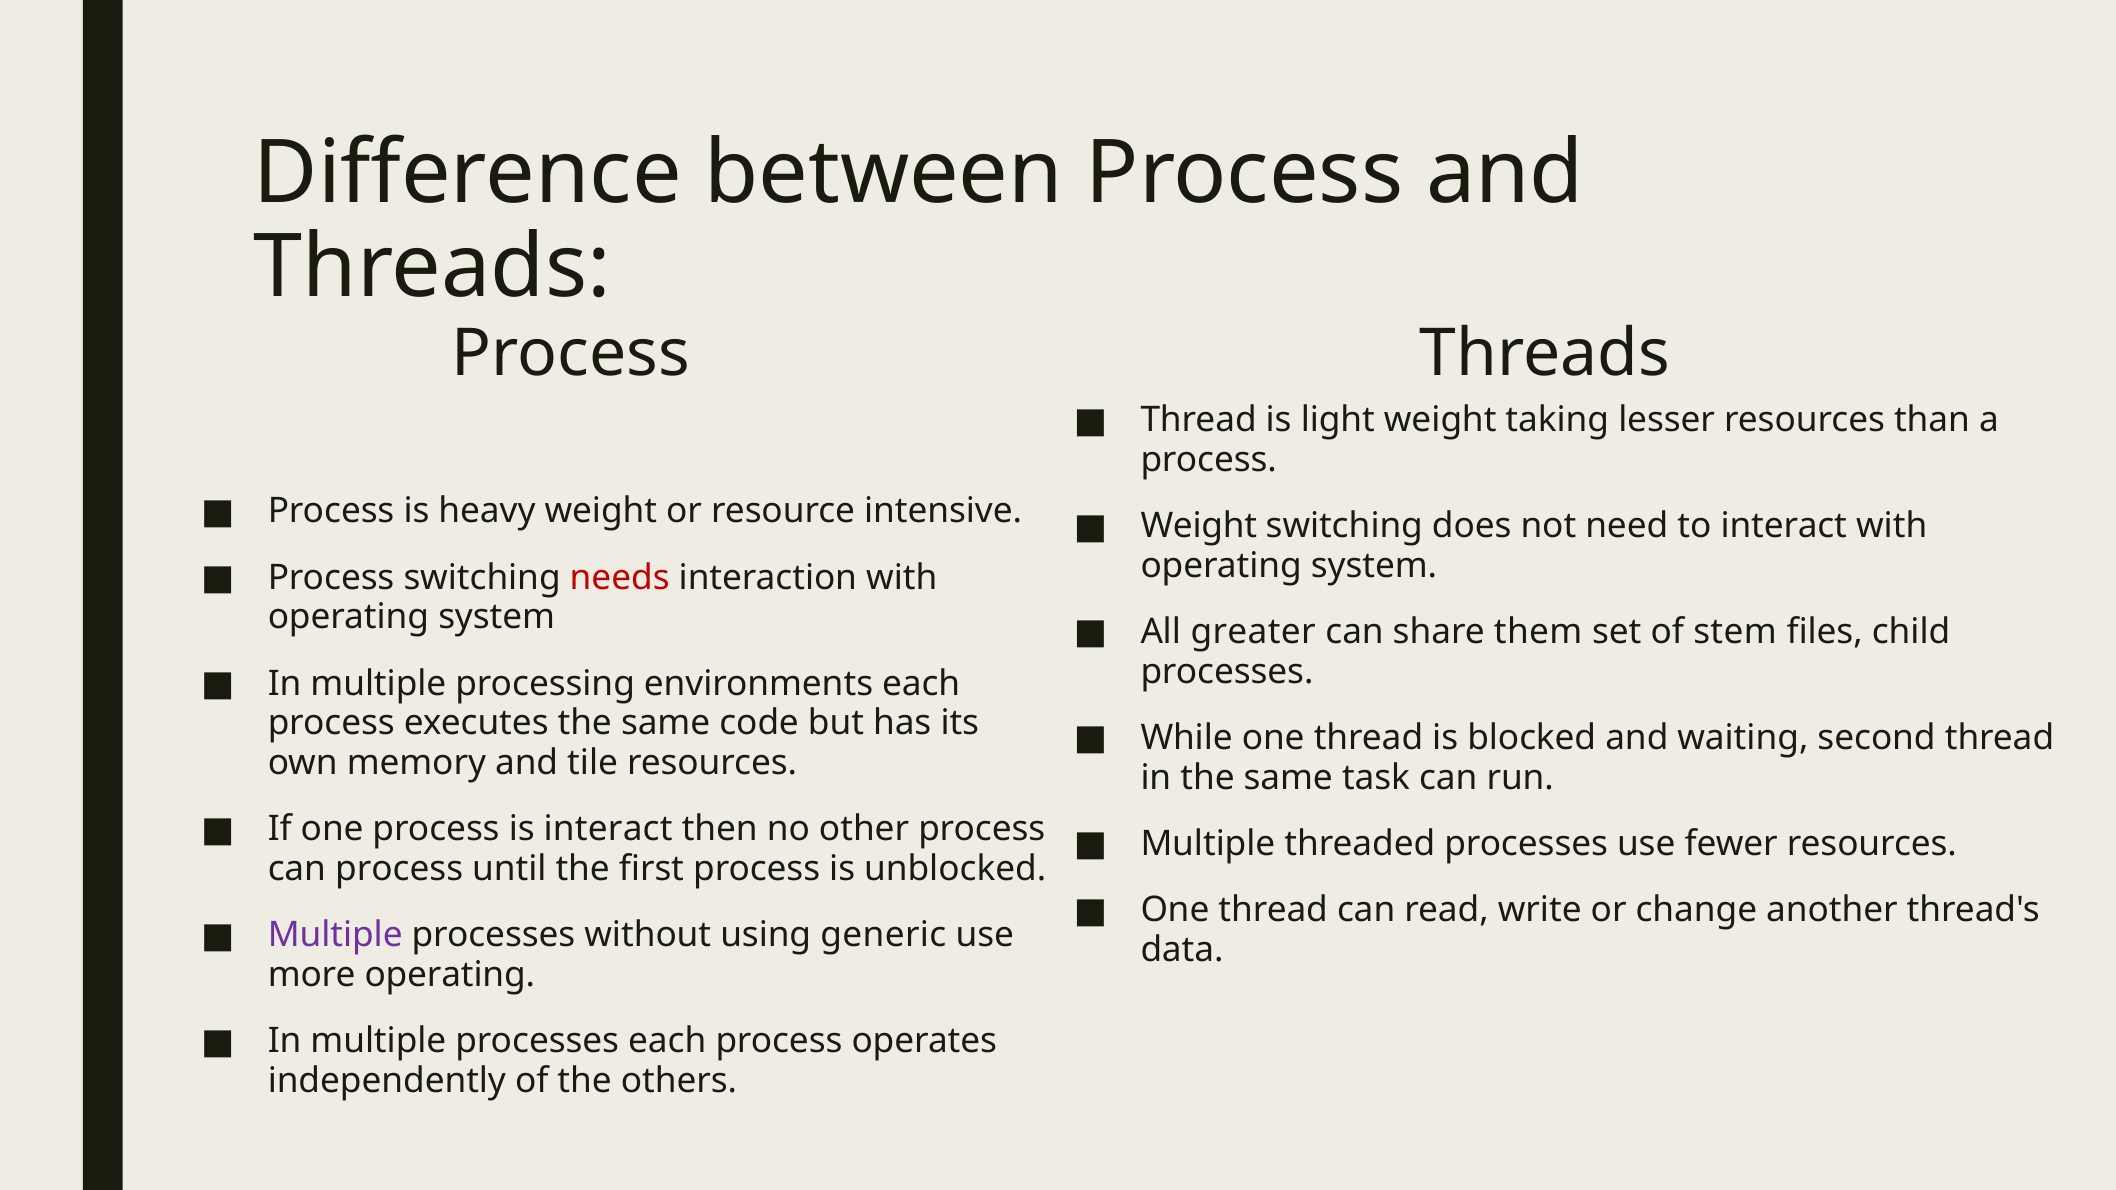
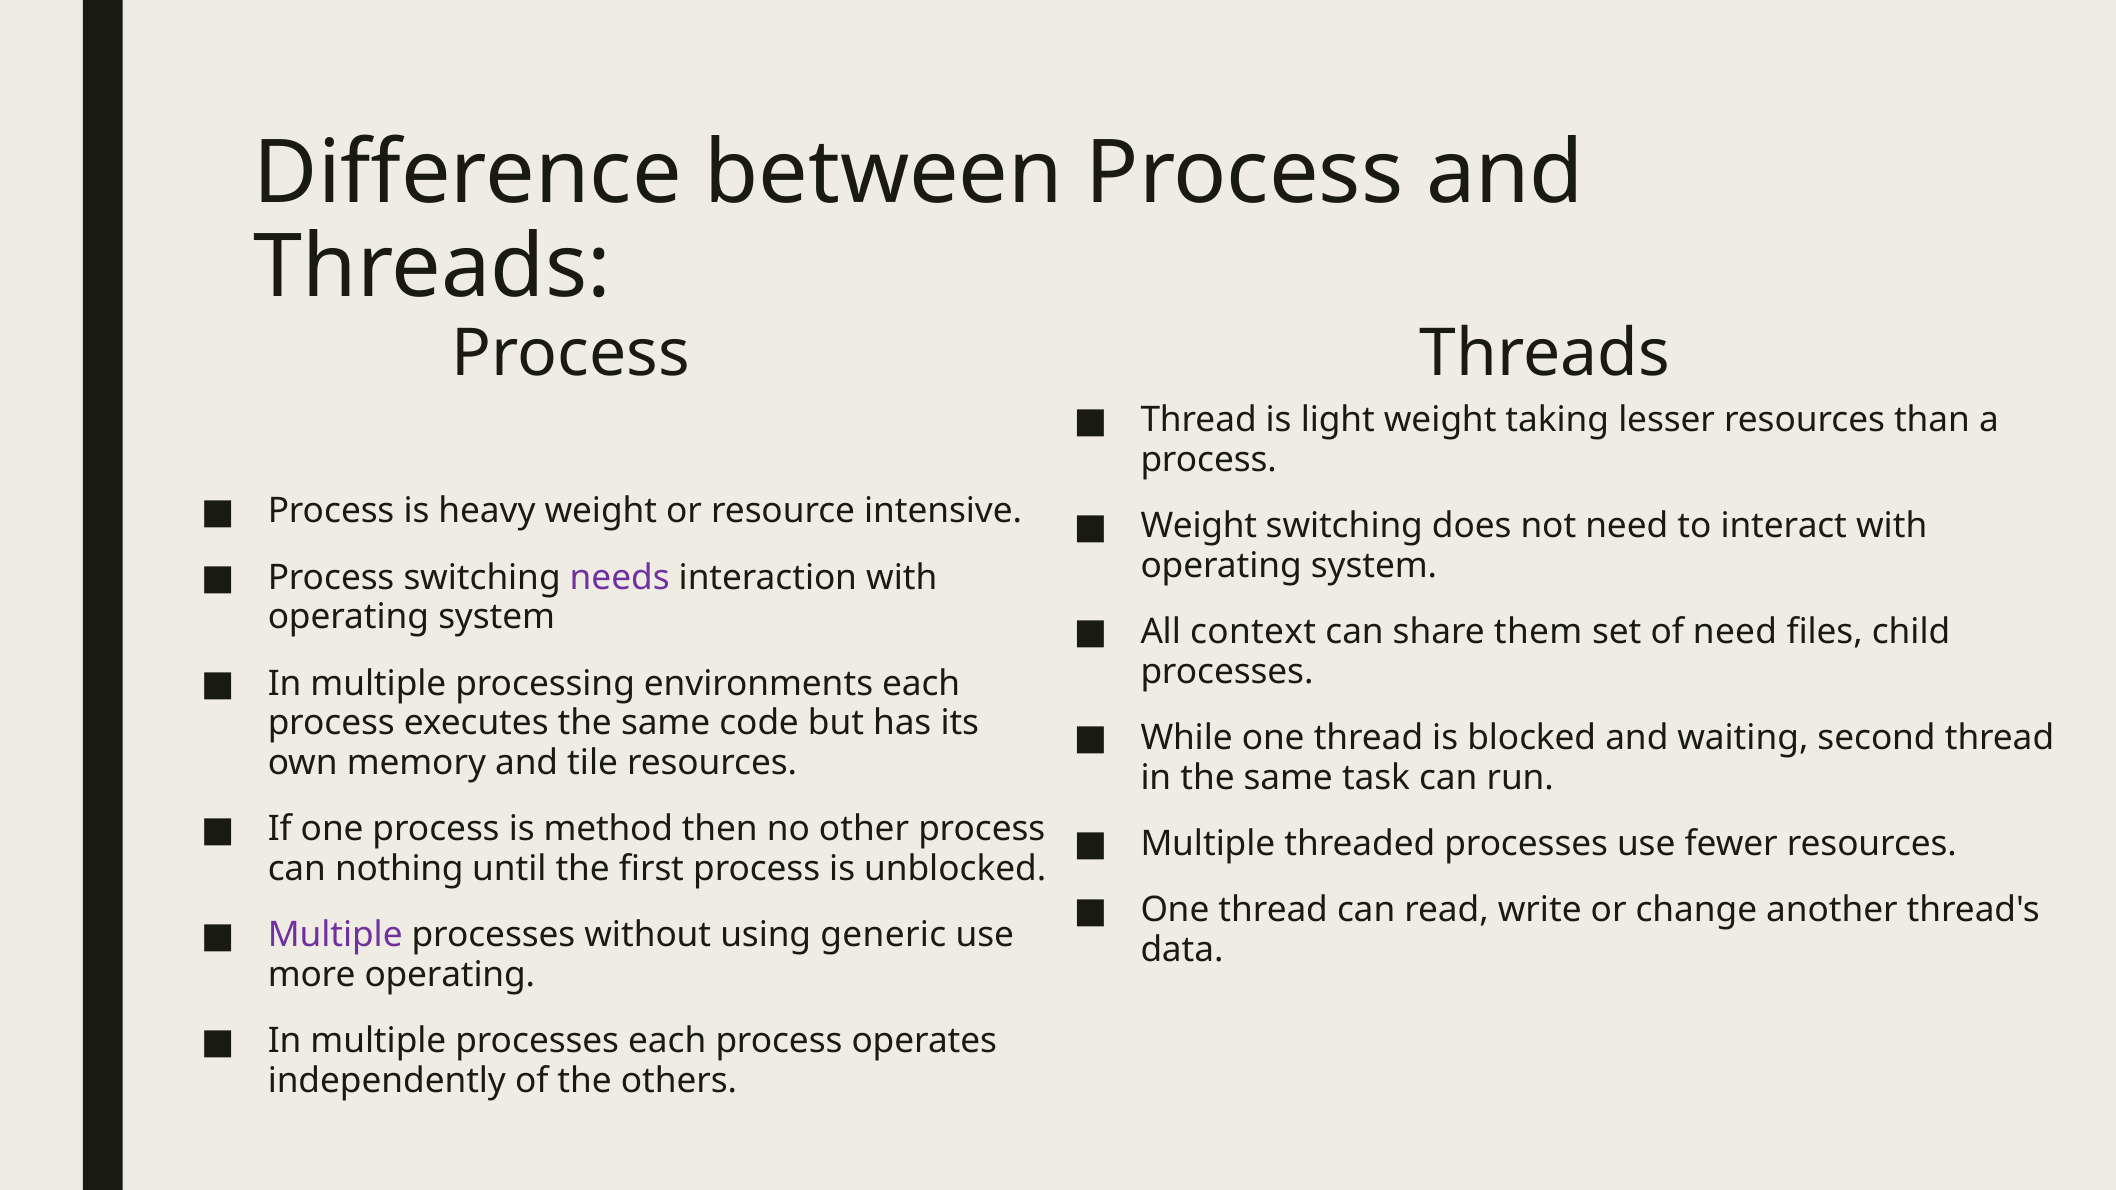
needs colour: red -> purple (620, 578)
greater: greater -> context (1253, 632)
of stem: stem -> need (1735, 632)
is interact: interact -> method (608, 829)
can process: process -> nothing (399, 869)
